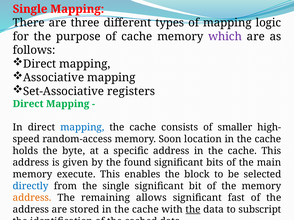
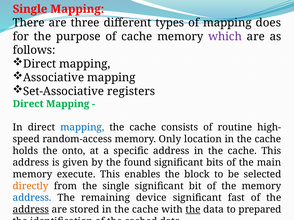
logic: logic -> does (268, 23)
smaller: smaller -> routine (235, 128)
Soon: Soon -> Only (170, 139)
byte: byte -> onto (74, 151)
directly colour: blue -> orange (31, 186)
address colour: orange -> blue (32, 198)
allows: allows -> device (151, 198)
address underline: none -> present (31, 210)
subscript: subscript -> prepared (260, 210)
